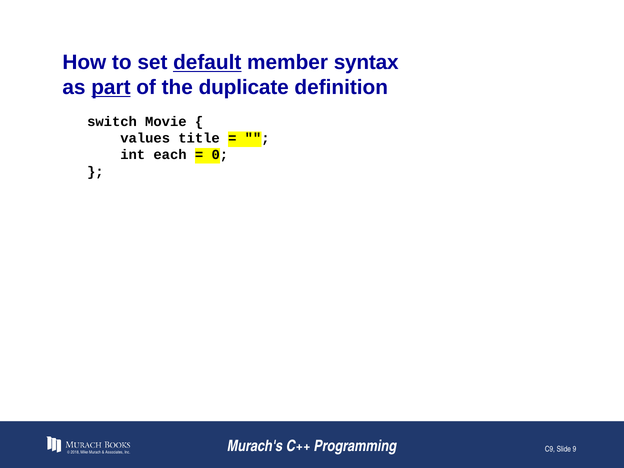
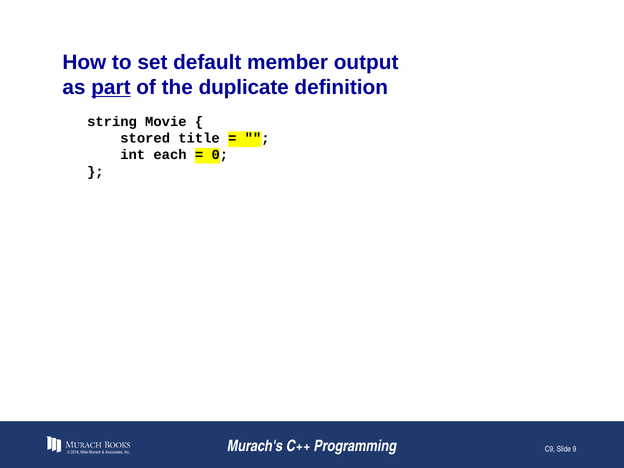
default underline: present -> none (207, 63)
syntax: syntax -> output (366, 63)
switch: switch -> string (112, 122)
values: values -> stored (145, 138)
